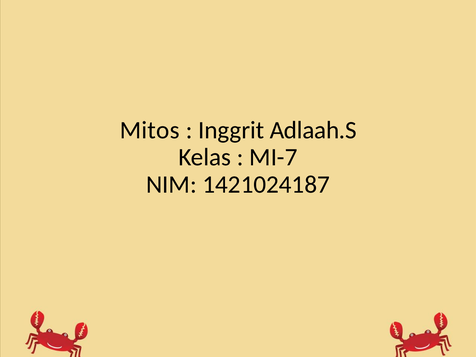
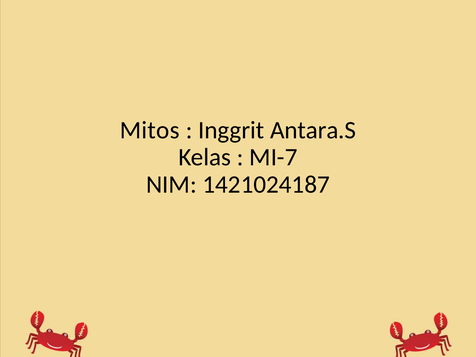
Adlaah.S: Adlaah.S -> Antara.S (313, 130)
